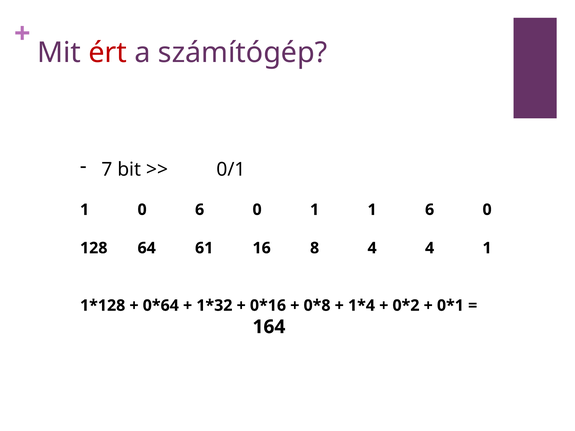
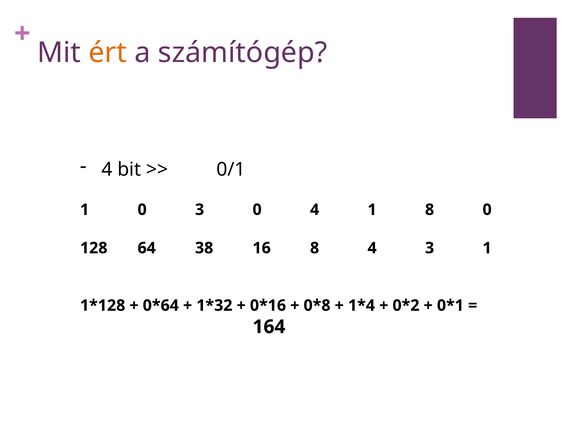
ért colour: red -> orange (108, 53)
7: 7 -> 4 (107, 170)
0 6: 6 -> 3 (200, 210)
0 1: 1 -> 4 (315, 210)
1 6: 6 -> 8 (430, 210)
61: 61 -> 38 (204, 248)
4 4: 4 -> 3 (430, 248)
